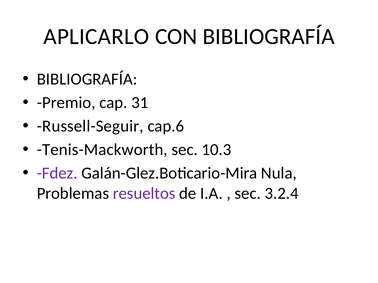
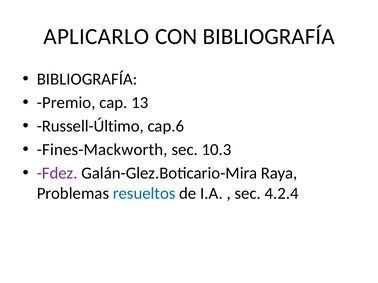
31: 31 -> 13 (140, 103)
Russell-Seguir: Russell-Seguir -> Russell-Último (90, 126)
Tenis-Mackworth: Tenis-Mackworth -> Fines-Mackworth (102, 150)
Nula: Nula -> Raya (279, 173)
resueltos colour: purple -> blue (144, 194)
3.2.4: 3.2.4 -> 4.2.4 (282, 194)
